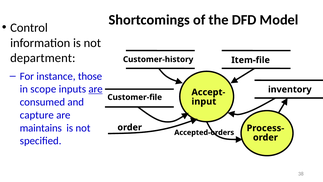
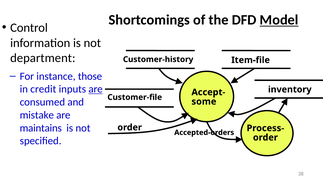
Model underline: none -> present (279, 20)
scope: scope -> credit (43, 89)
input: input -> some (204, 101)
capture: capture -> mistake (37, 115)
